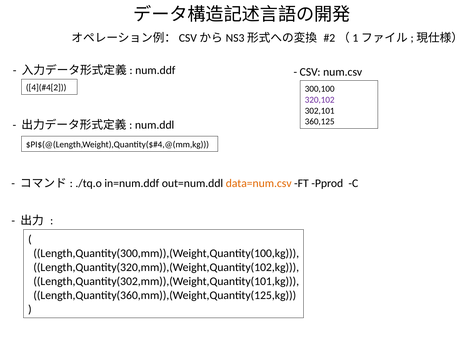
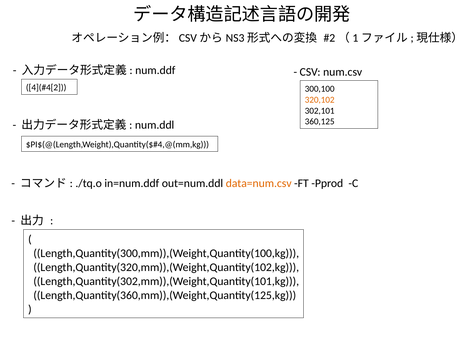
320,102 colour: purple -> orange (320, 100)
